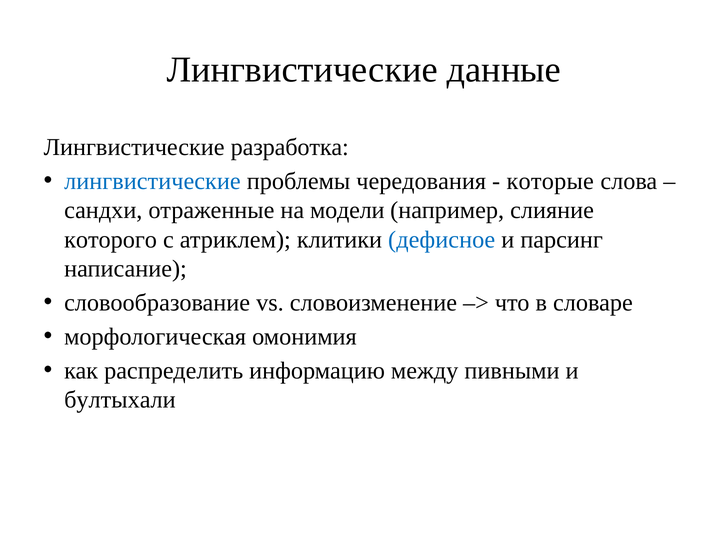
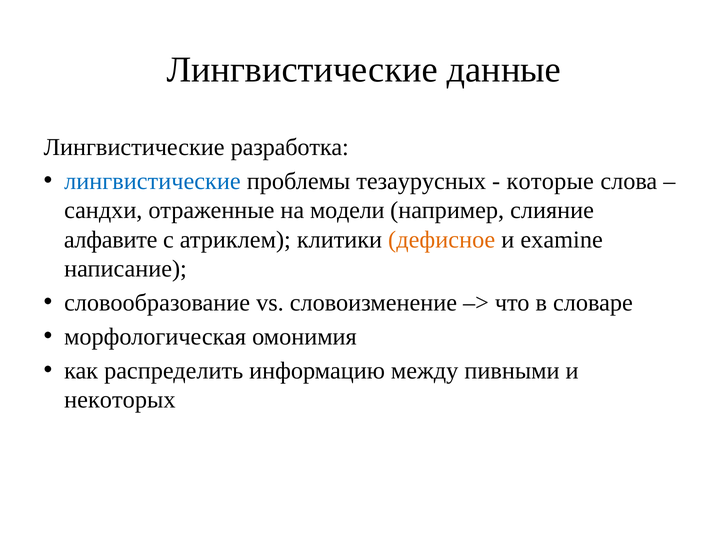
чередования: чередования -> тезаурусных (421, 181)
которого: которого -> алфавите (111, 240)
дефисное colour: blue -> orange (442, 240)
парсинг: парсинг -> examine (562, 240)
бултыхали: бултыхали -> некоторых (120, 400)
